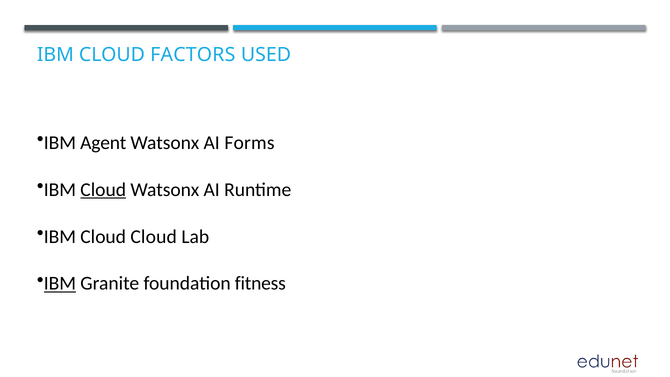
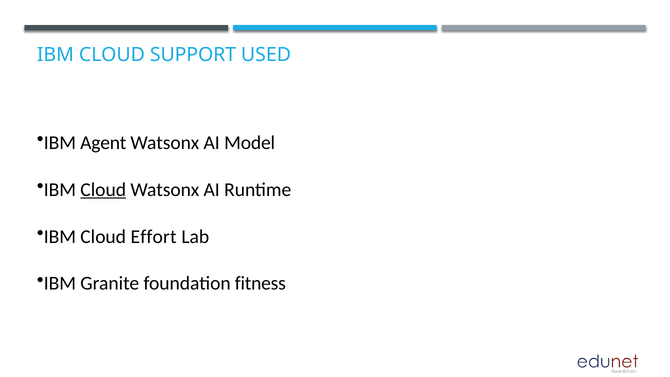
FACTORS: FACTORS -> SUPPORT (193, 55)
Forms: Forms -> Model (250, 143)
Cloud Cloud: Cloud -> Effort (154, 237)
IBM underline: present -> none (60, 283)
